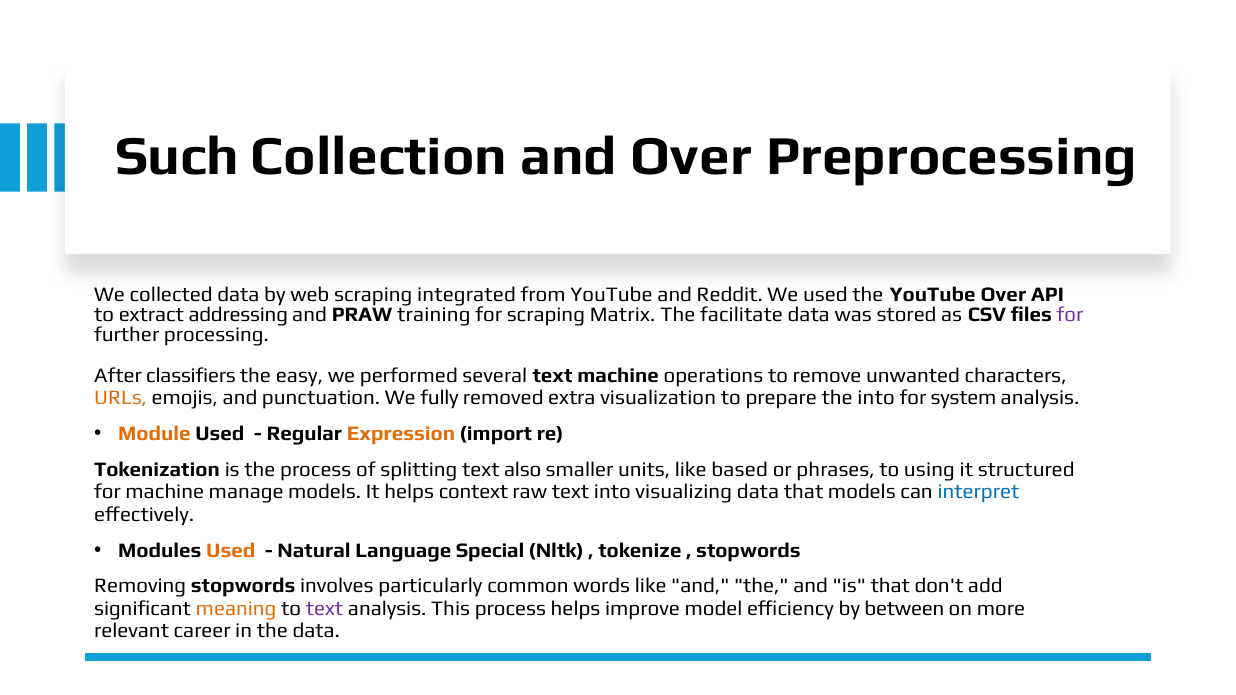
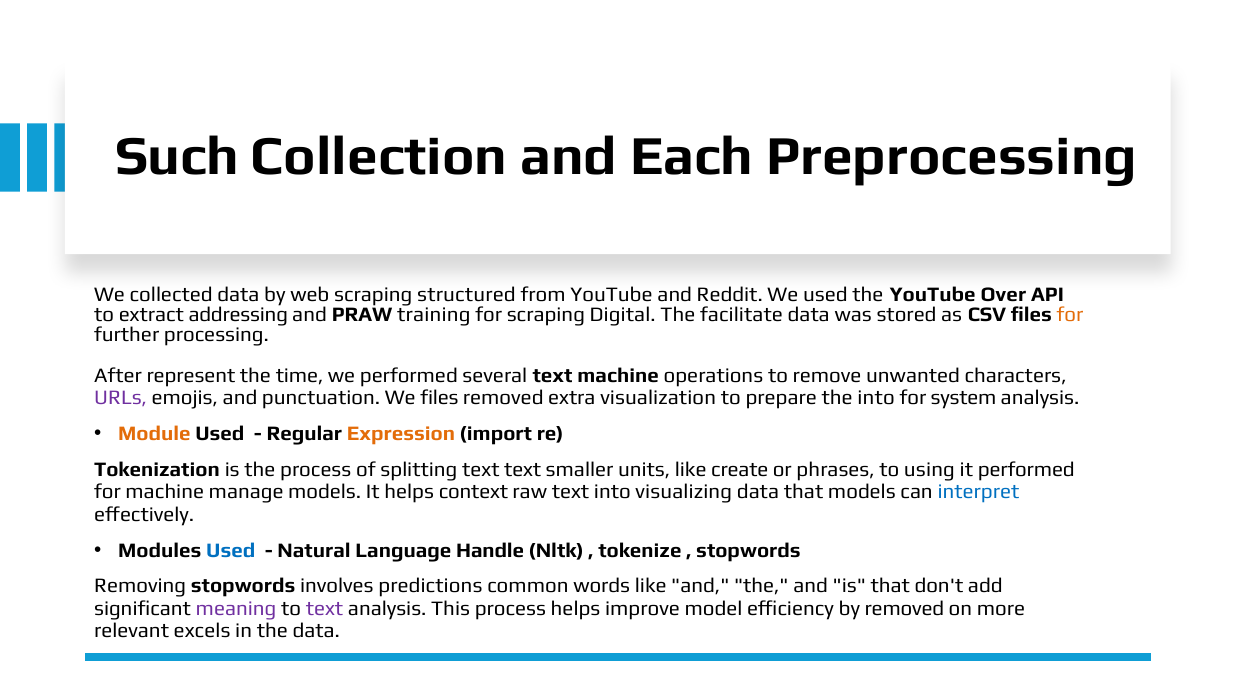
and Over: Over -> Each (692, 156)
integrated: integrated -> structured (466, 295)
Matrix: Matrix -> Digital (623, 315)
for colour: purple -> orange (1070, 315)
classifiers: classifiers -> represent (191, 376)
easy: easy -> time (300, 376)
URLs colour: orange -> purple (121, 398)
We fully: fully -> files (440, 398)
text also: also -> text (523, 470)
based: based -> create (740, 470)
it structured: structured -> performed (1026, 470)
Used colour: orange -> blue (231, 550)
Special: Special -> Handle (490, 550)
particularly: particularly -> predictions (430, 586)
meaning colour: orange -> purple (236, 609)
by between: between -> removed (904, 609)
career: career -> excels (202, 631)
